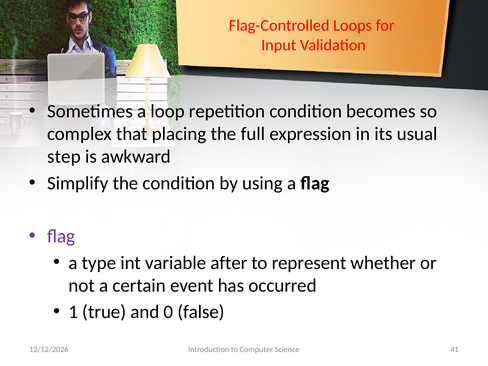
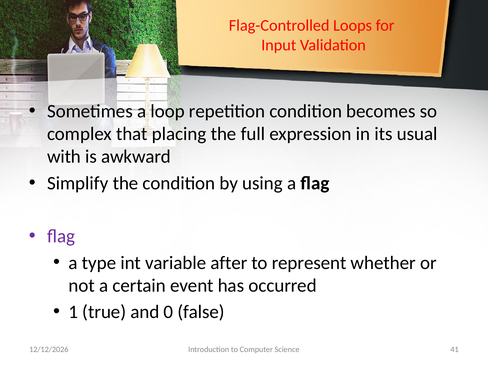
step: step -> with (64, 157)
